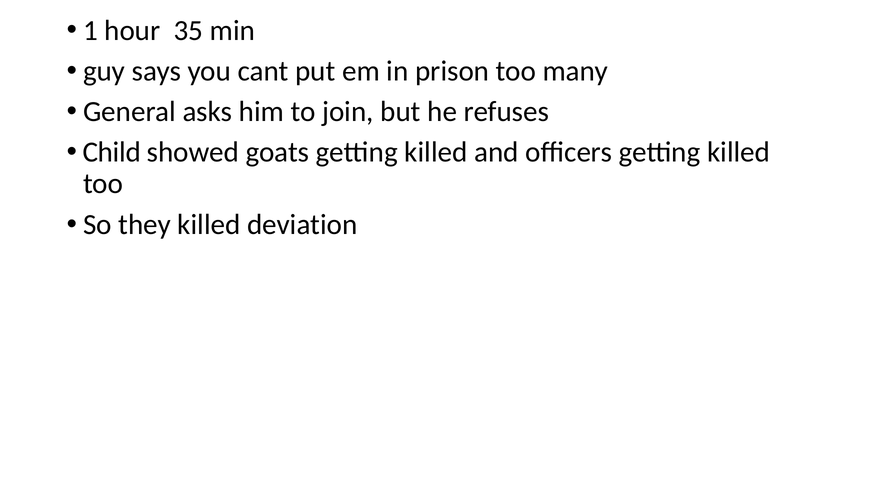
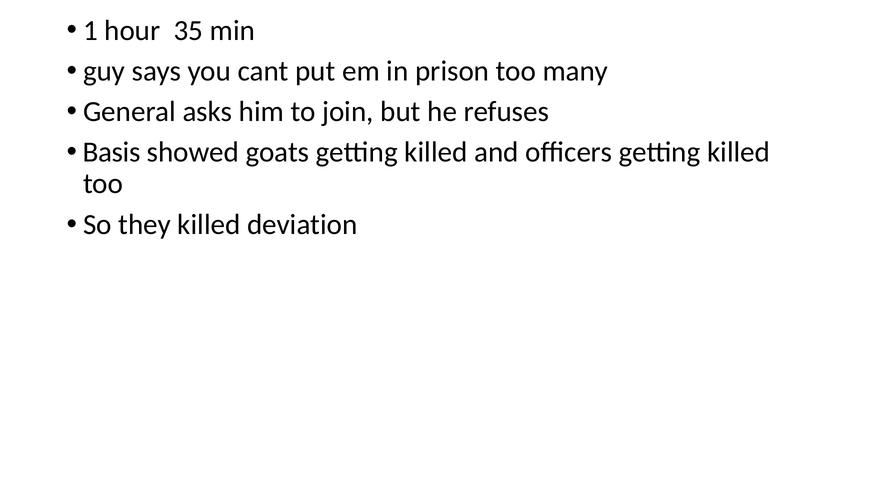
Child: Child -> Basis (112, 152)
